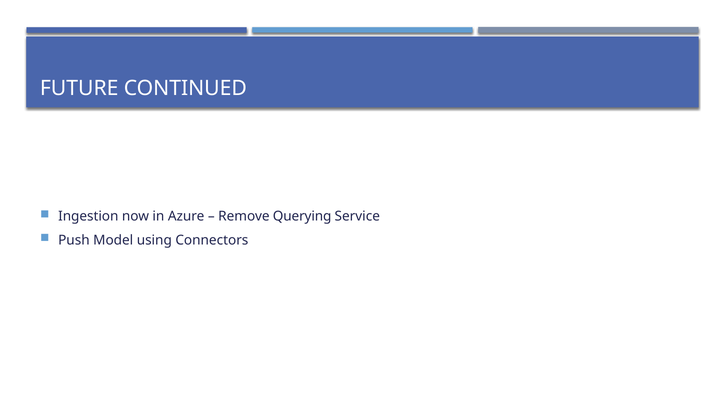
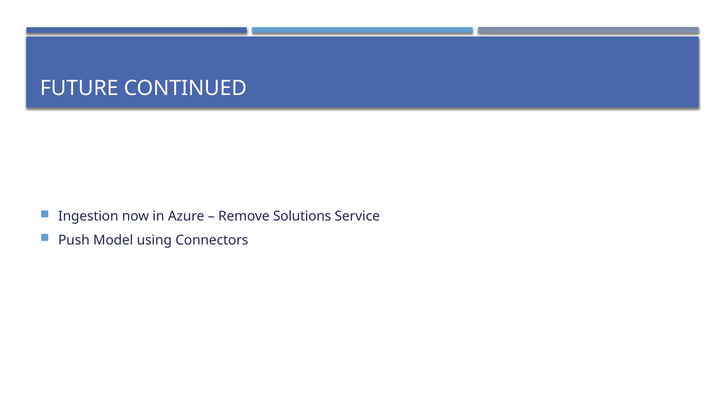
Querying: Querying -> Solutions (302, 216)
